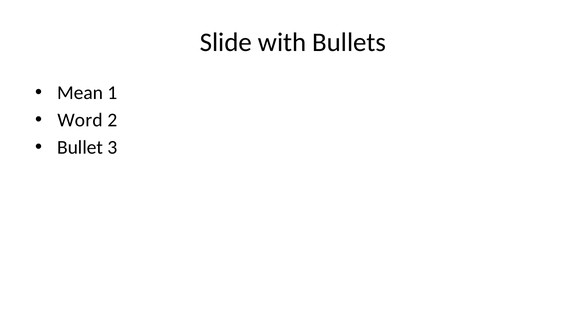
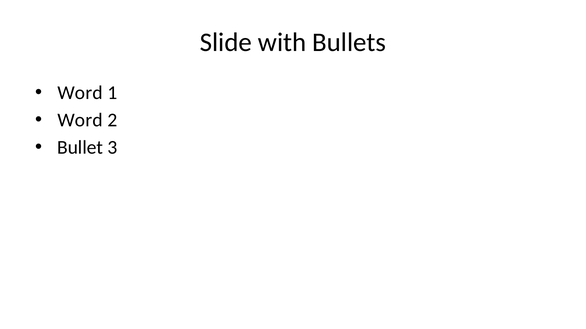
Mean: Mean -> Word (80, 93)
